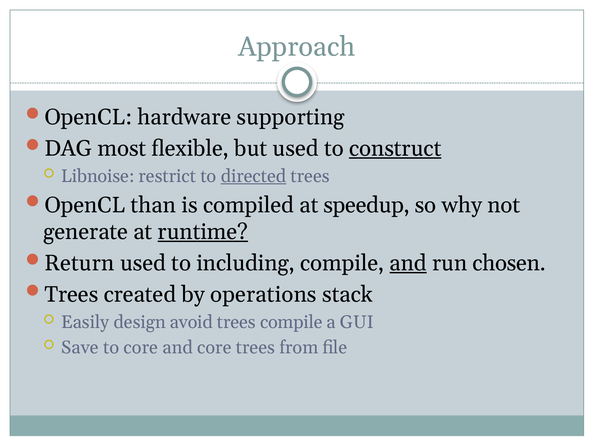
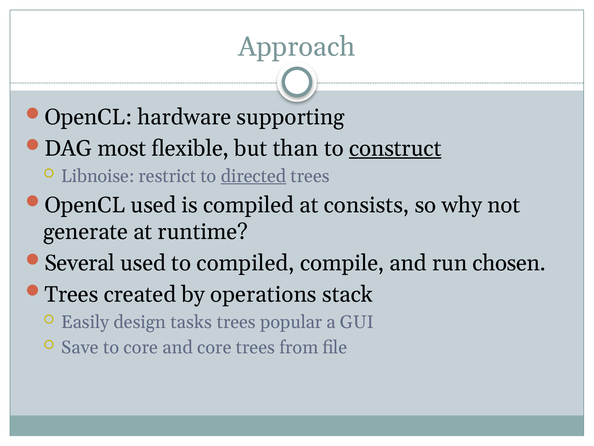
but used: used -> than (296, 148)
OpenCL than: than -> used (154, 205)
speedup: speedup -> consists (366, 205)
runtime underline: present -> none (203, 232)
Return: Return -> Several (80, 263)
to including: including -> compiled (246, 263)
and underline: present -> none (408, 263)
avoid: avoid -> tasks (191, 322)
trees compile: compile -> popular (291, 322)
